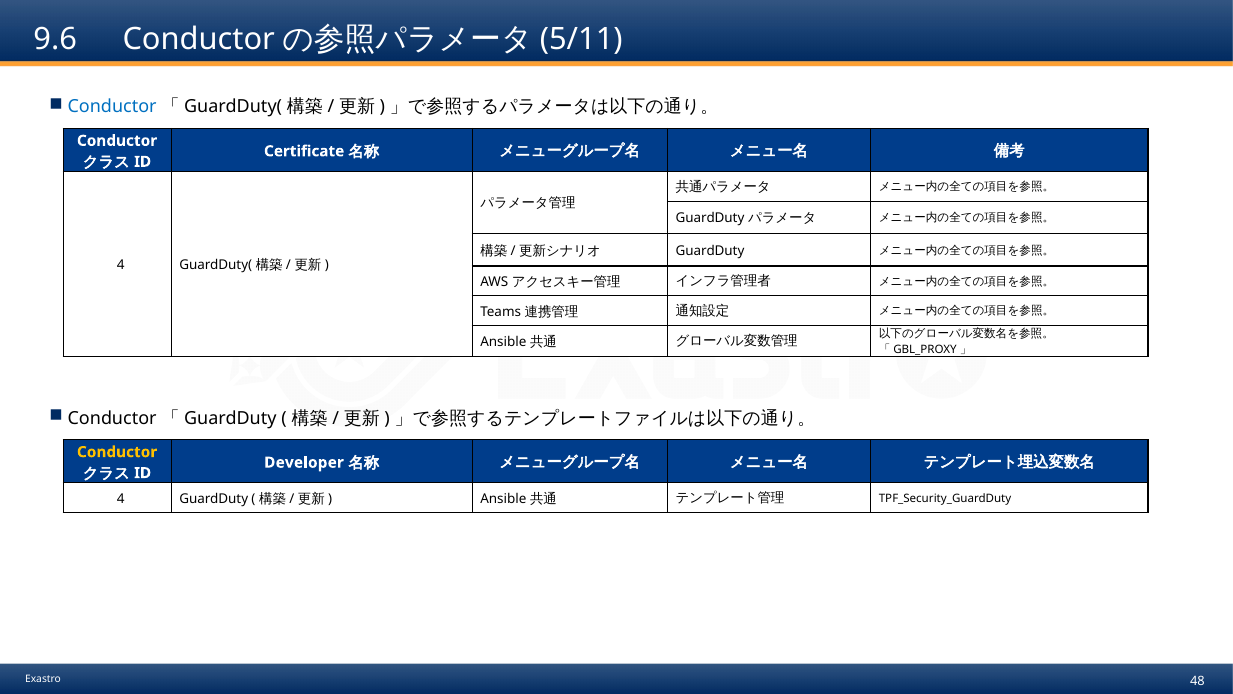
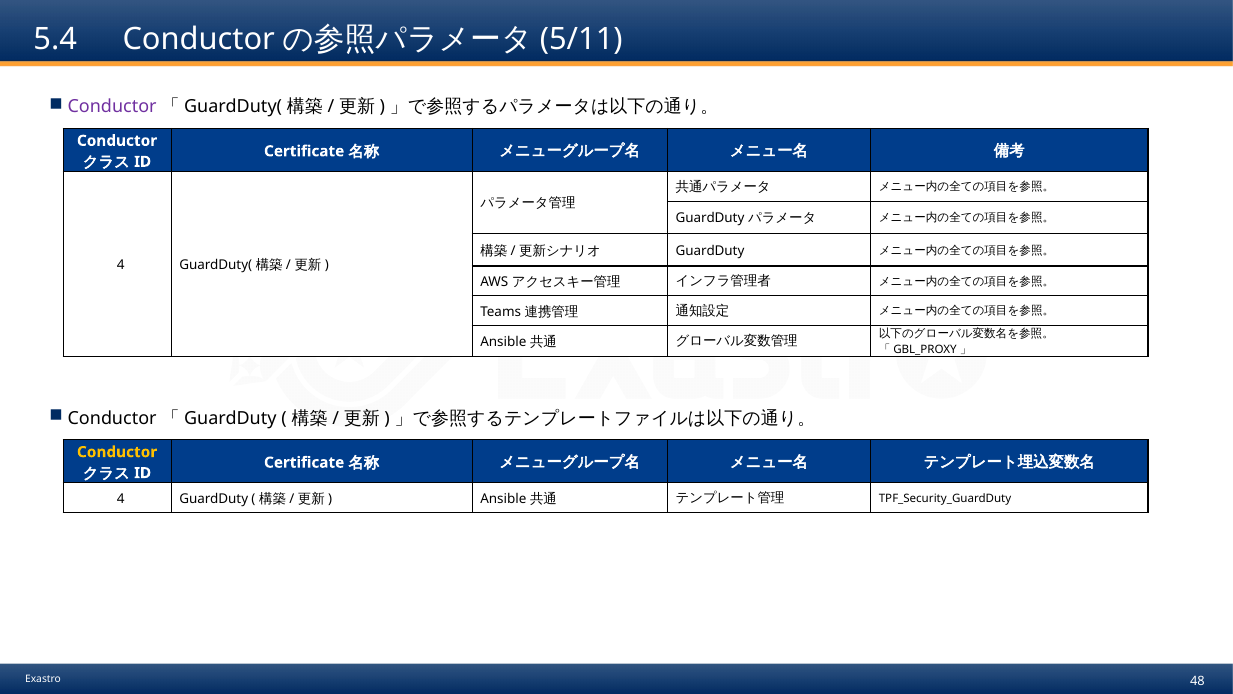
9.6: 9.6 -> 5.4 (55, 39)
Conductor colour: blue -> purple (112, 107)
Developer: Developer -> Certificate (304, 462)
